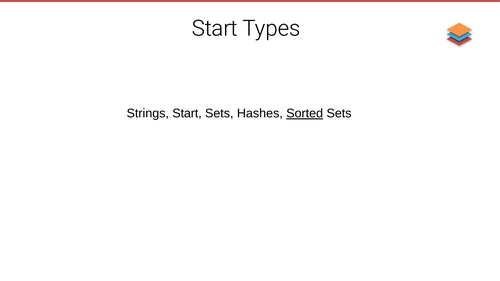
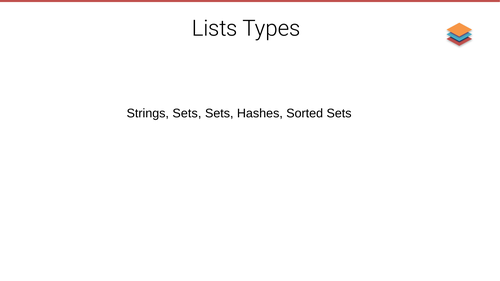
Start: Start -> Lists (215, 29)
Strings Start: Start -> Sets (187, 114)
Sorted underline: present -> none (305, 114)
